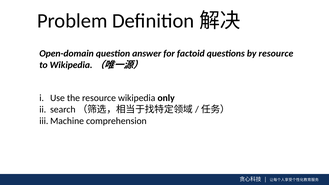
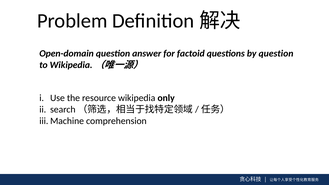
by resource: resource -> question (276, 53)
